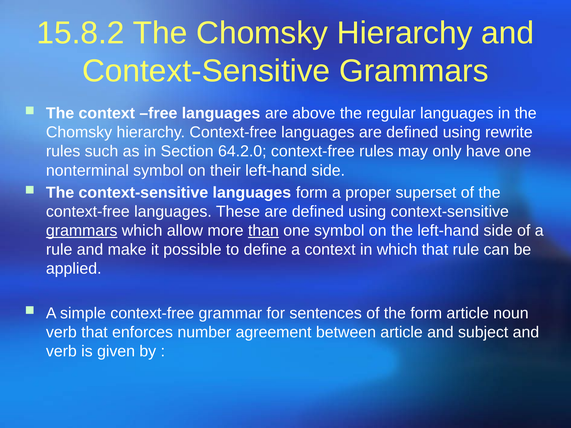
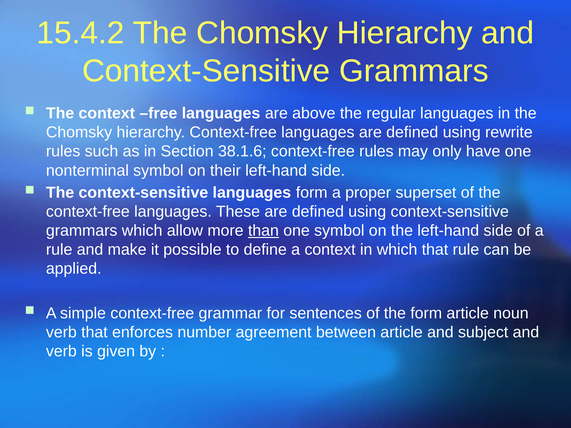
15.8.2: 15.8.2 -> 15.4.2 (81, 33)
64.2.0: 64.2.0 -> 38.1.6 (242, 151)
grammars underline: present -> none (82, 231)
